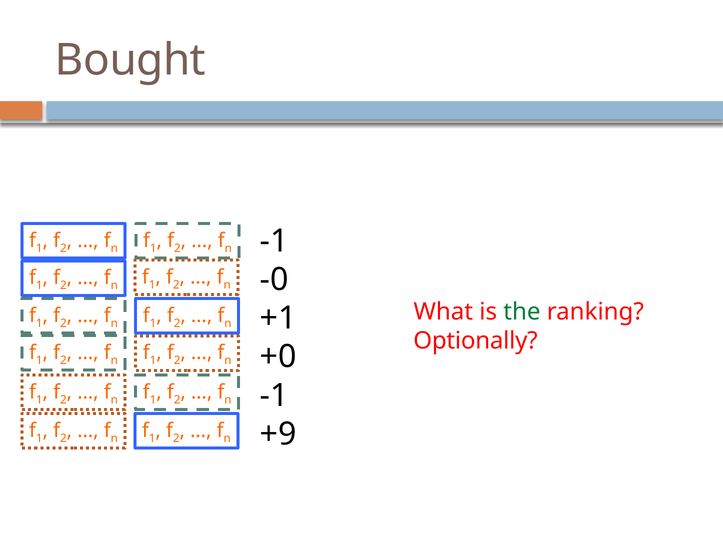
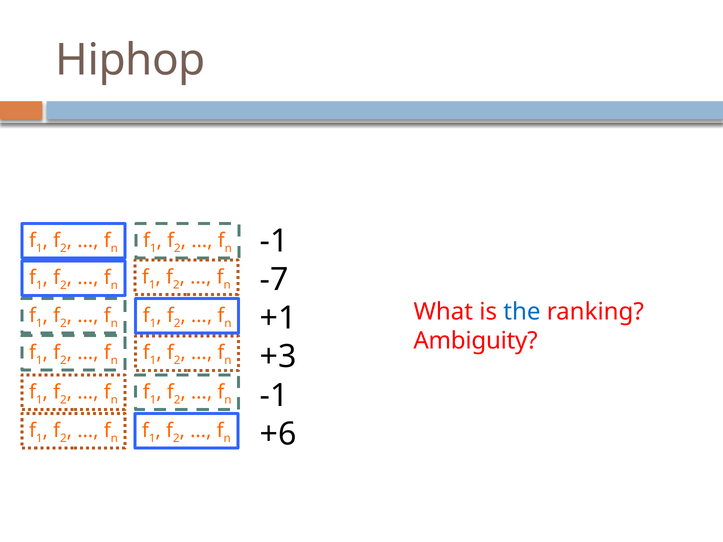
Bought: Bought -> Hiphop (130, 60)
-0: -0 -> -7 (274, 280)
the colour: green -> blue (522, 312)
Optionally: Optionally -> Ambiguity (476, 341)
+0: +0 -> +3 (278, 357)
+9: +9 -> +6 (278, 434)
